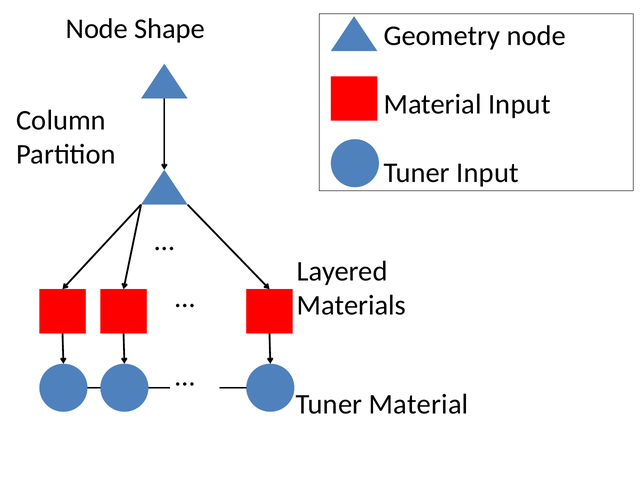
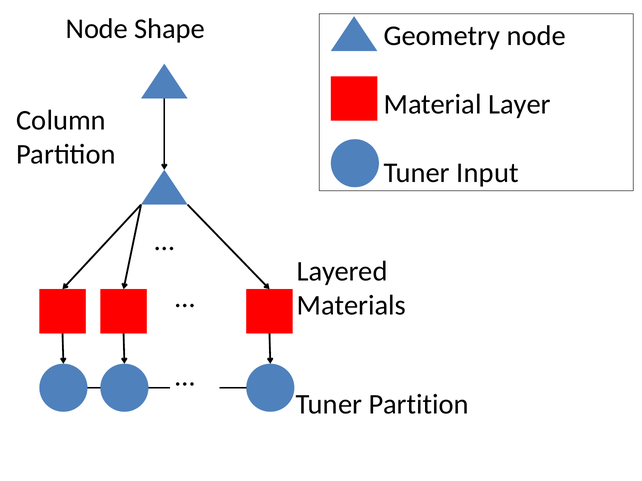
Material Input: Input -> Layer (519, 104)
Tuner Material: Material -> Partition (419, 405)
